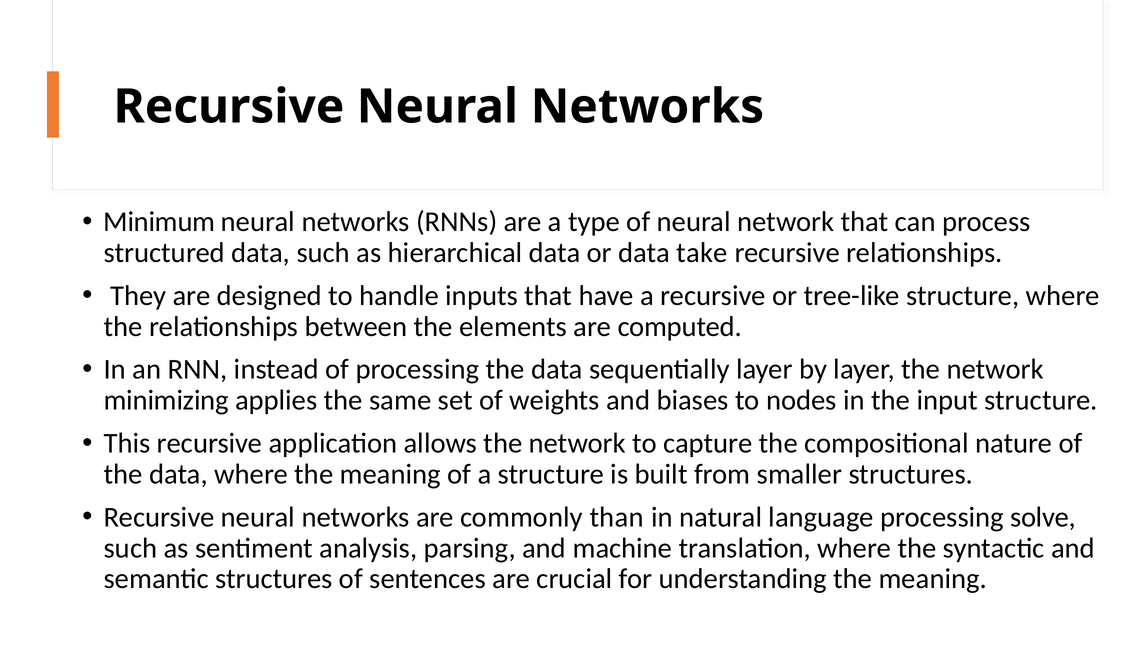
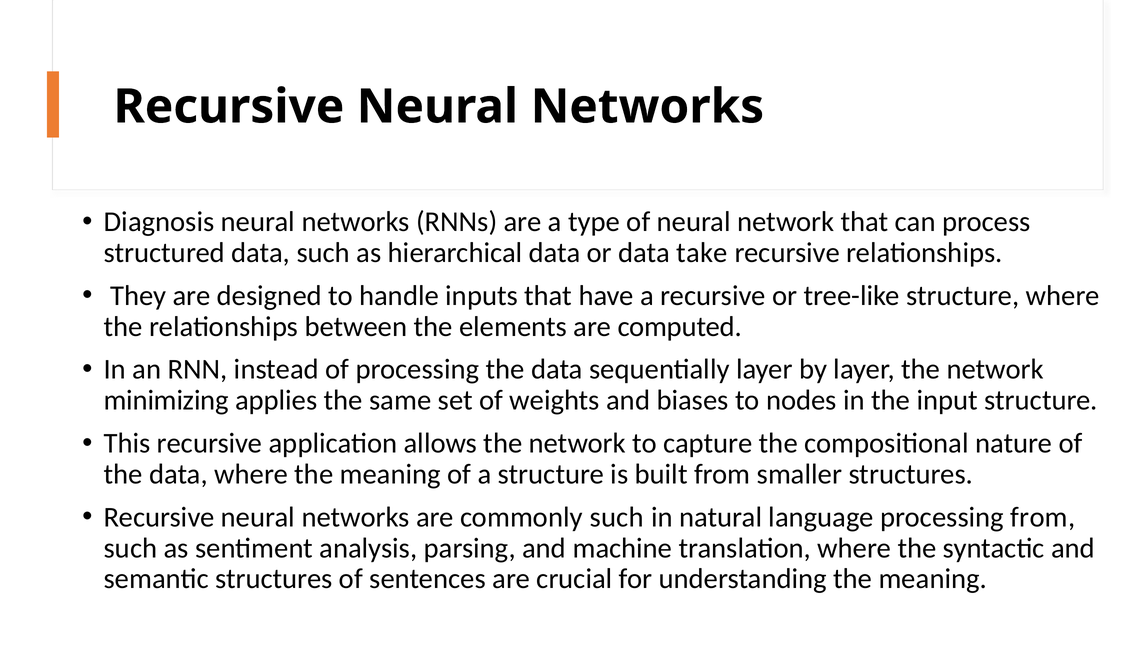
Minimum: Minimum -> Diagnosis (159, 222)
commonly than: than -> such (617, 517)
processing solve: solve -> from (1043, 517)
